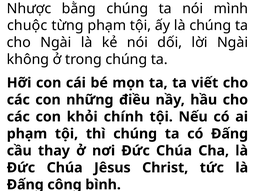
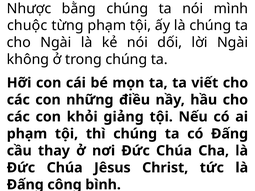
chính: chính -> giảng (124, 117)
